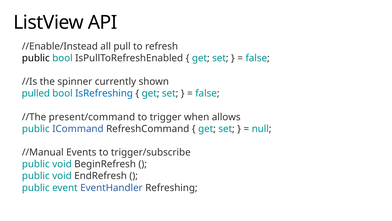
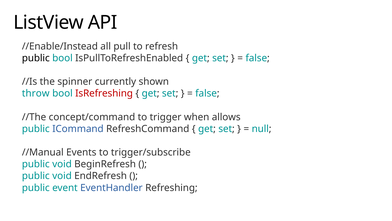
pulled: pulled -> throw (36, 93)
IsRefreshing colour: blue -> red (104, 93)
present/command: present/command -> concept/command (92, 117)
